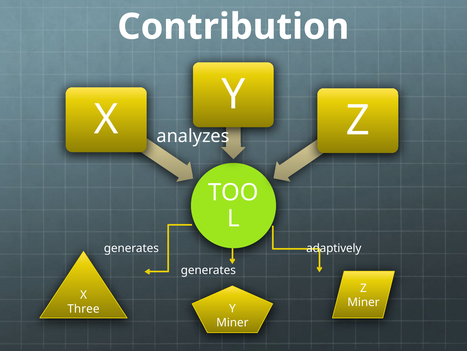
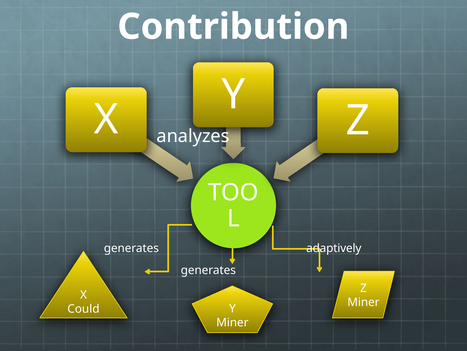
Three: Three -> Could (83, 308)
